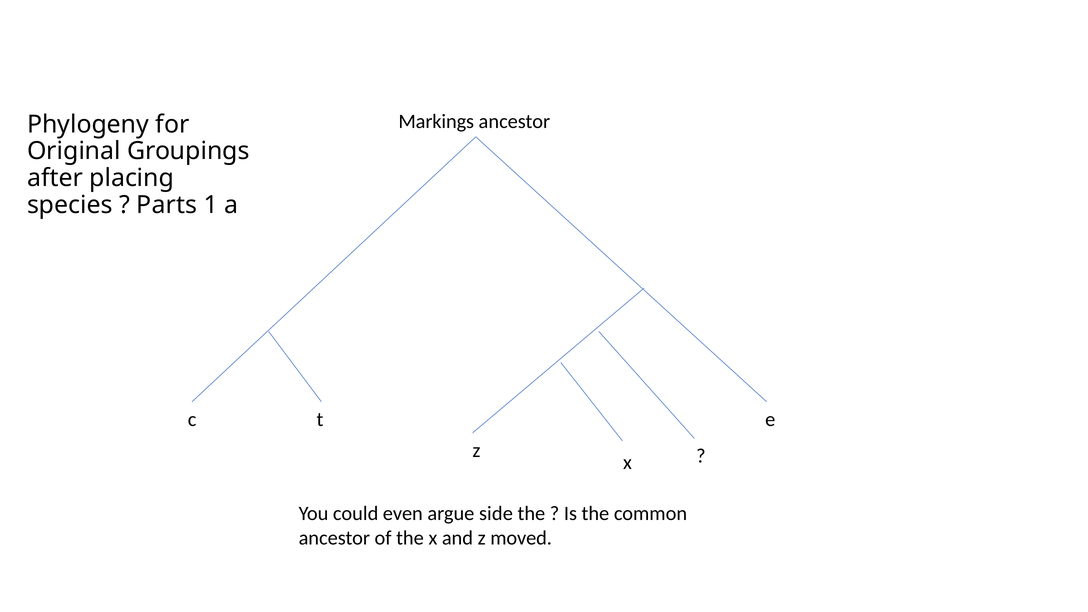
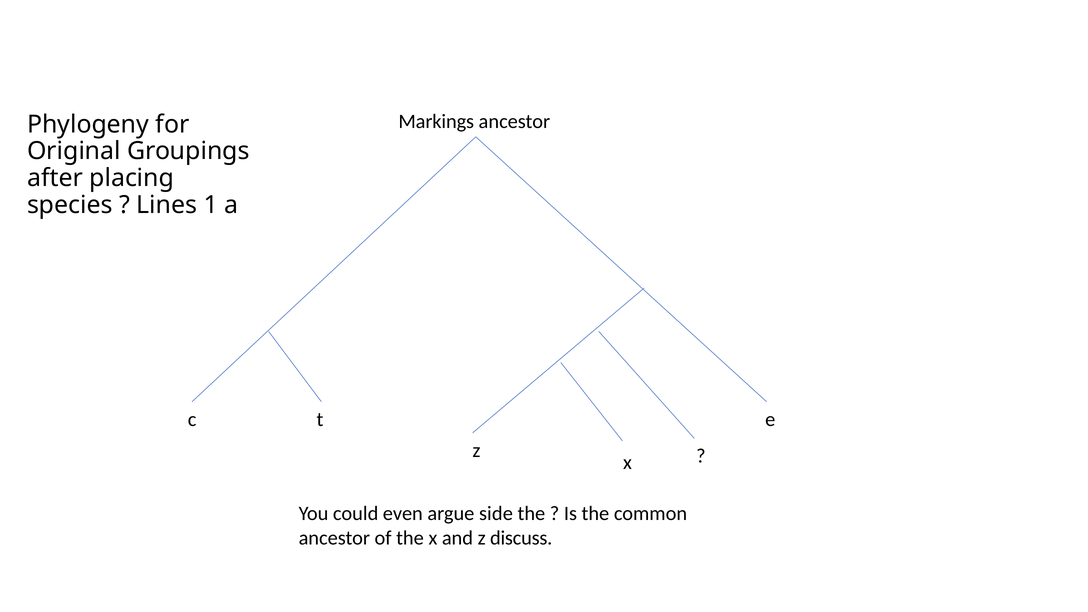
Parts: Parts -> Lines (167, 205)
moved: moved -> discuss (521, 538)
